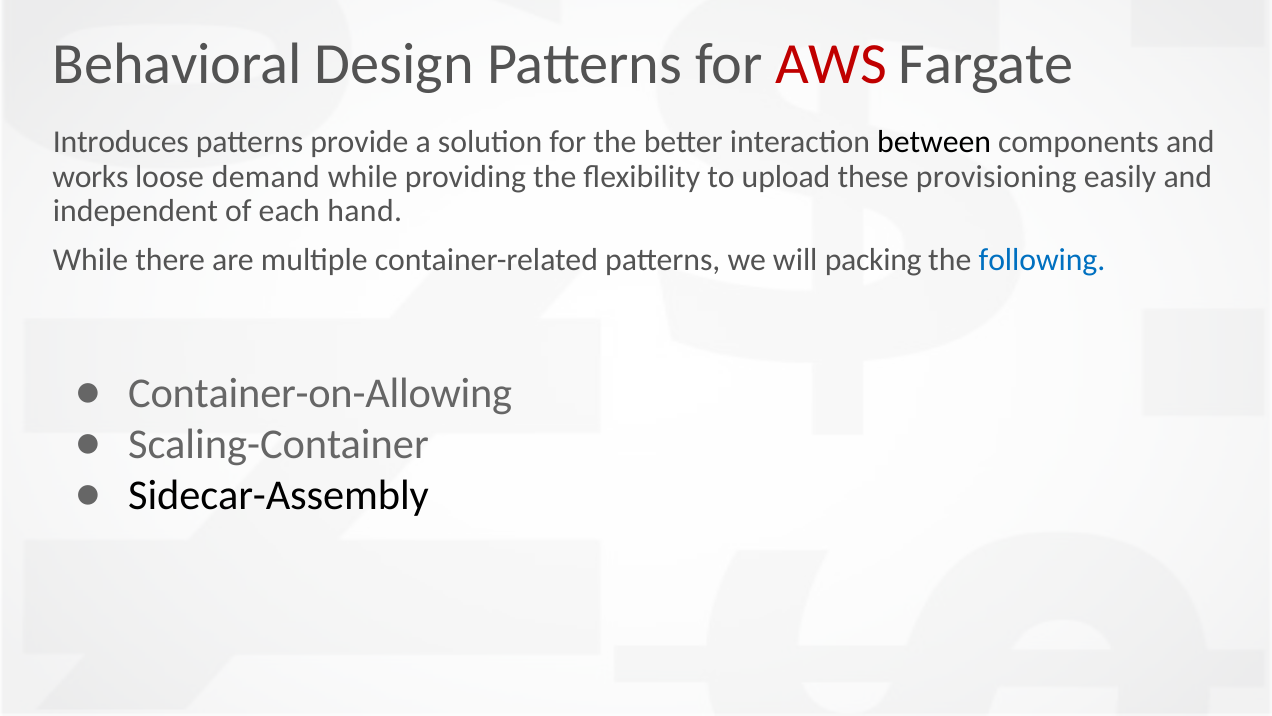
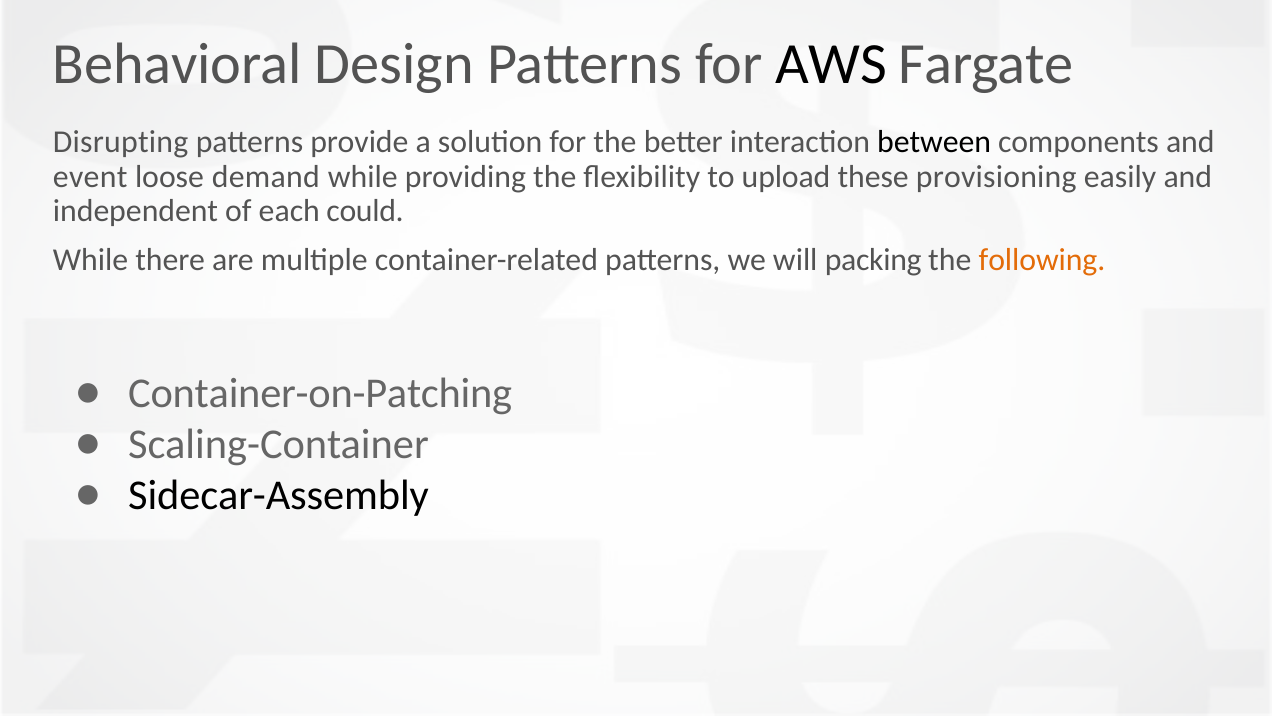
AWS colour: red -> black (831, 64)
Introduces: Introduces -> Disrupting (121, 142)
works: works -> event (90, 177)
hand: hand -> could (365, 211)
following colour: blue -> orange (1042, 260)
Container-on-Allowing: Container-on-Allowing -> Container-on-Patching (320, 394)
